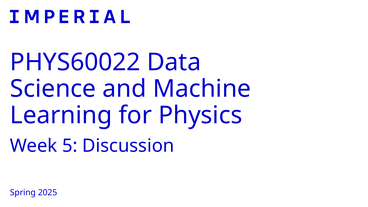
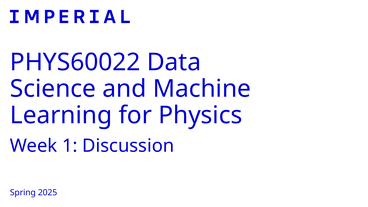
5: 5 -> 1 (70, 146)
